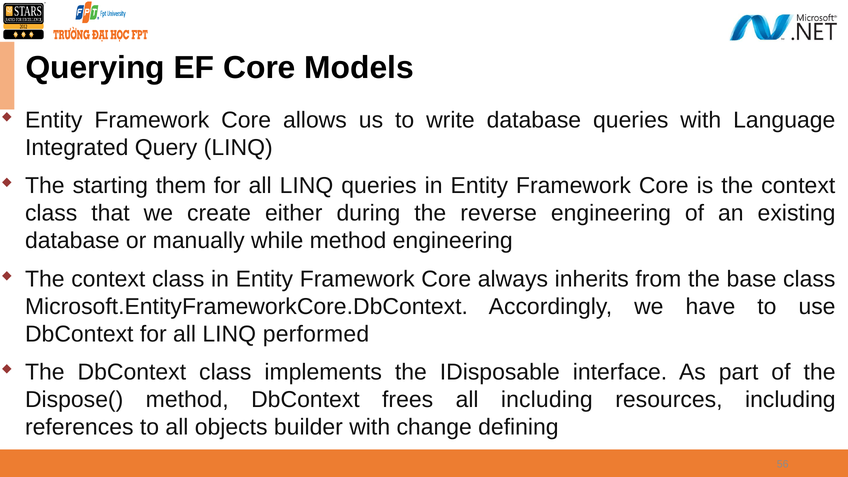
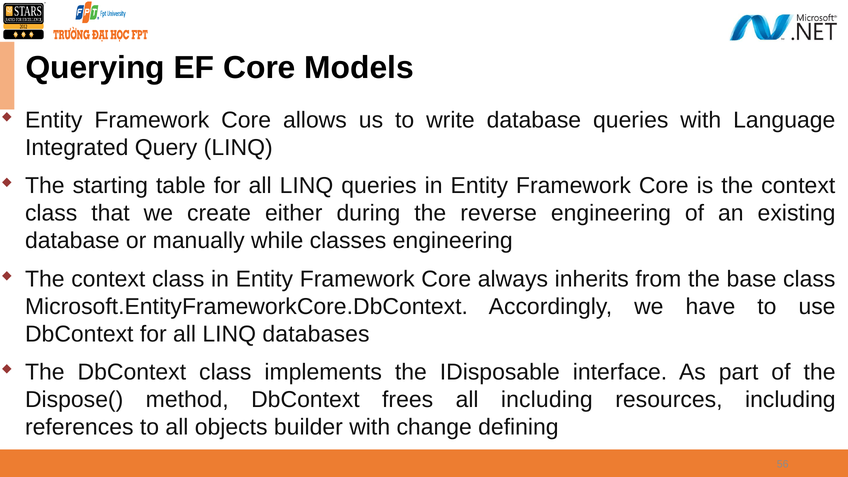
them: them -> table (181, 186)
while method: method -> classes (348, 241)
performed: performed -> databases (316, 334)
